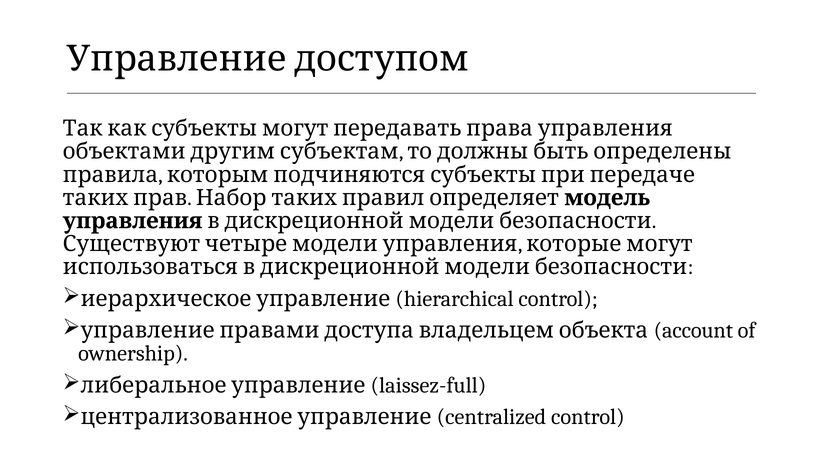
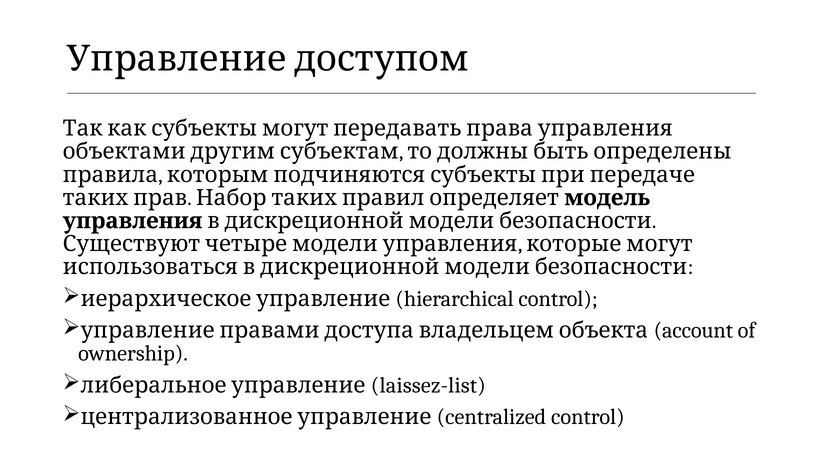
laissez-full: laissez-full -> laissez-list (428, 385)
